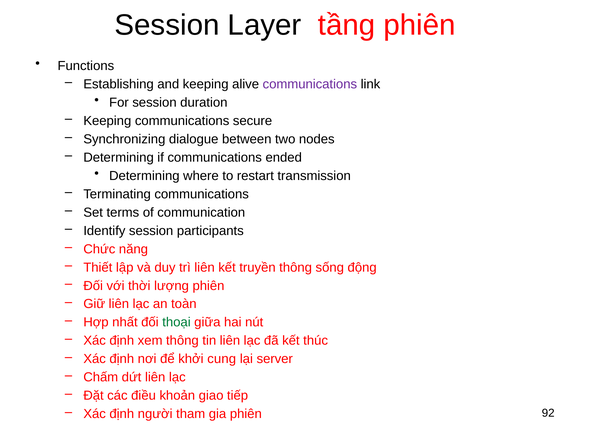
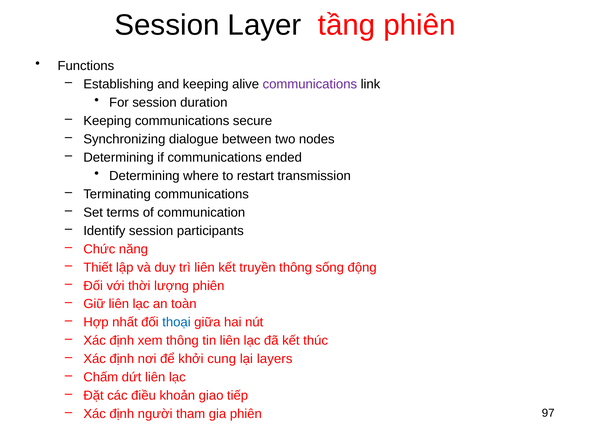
thoại colour: green -> blue (176, 323)
server: server -> layers (275, 359)
92: 92 -> 97 (548, 414)
